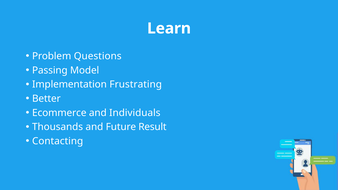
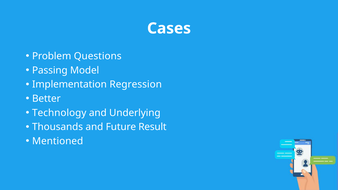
Learn: Learn -> Cases (169, 28)
Frustrating: Frustrating -> Regression (136, 84)
Ecommerce: Ecommerce -> Technology (59, 113)
Individuals: Individuals -> Underlying (135, 113)
Contacting: Contacting -> Mentioned (58, 141)
